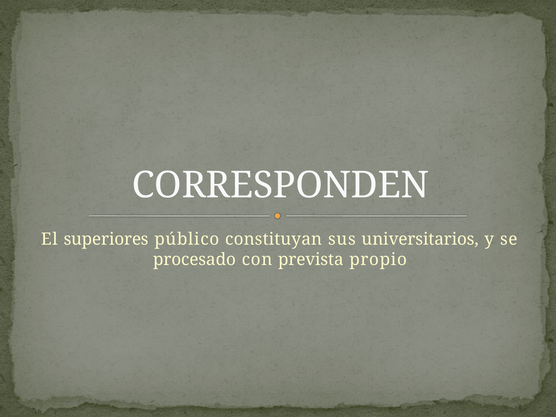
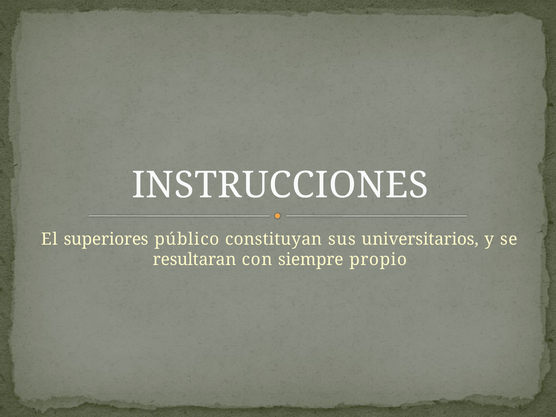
CORRESPONDEN: CORRESPONDEN -> INSTRUCCIONES (280, 185)
procesado: procesado -> resultaran (195, 259)
prevista: prevista -> siempre (311, 259)
